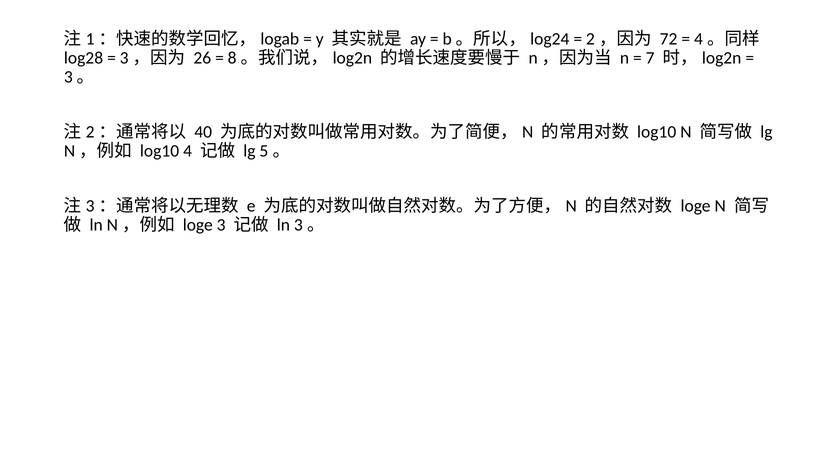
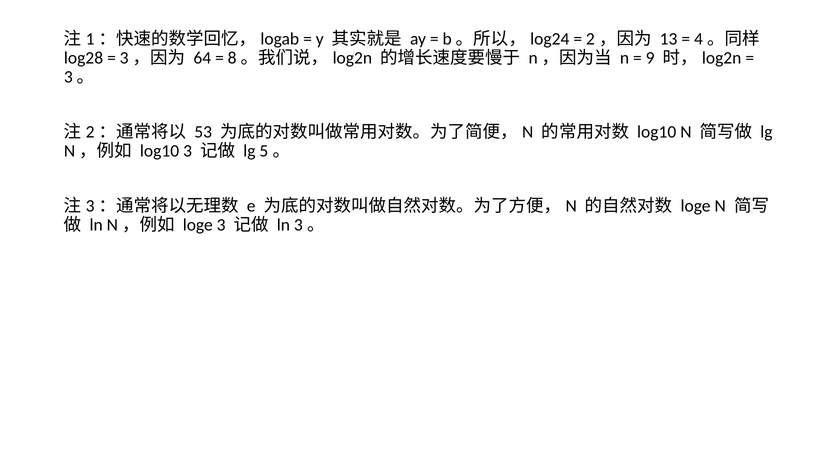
72: 72 -> 13 (669, 39)
26: 26 -> 64 (202, 58)
7: 7 -> 9 (650, 58)
40: 40 -> 53 (203, 132)
log10 4: 4 -> 3 (188, 151)
